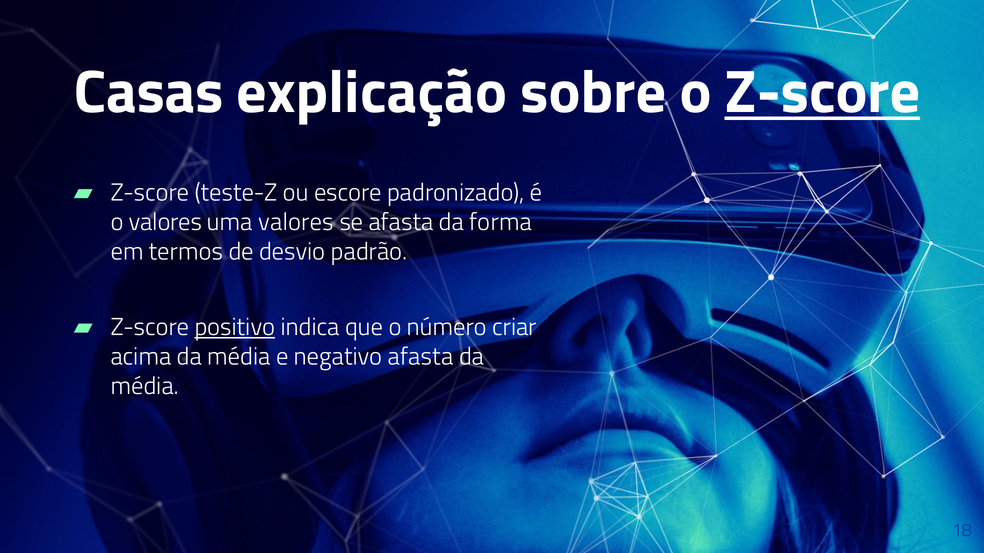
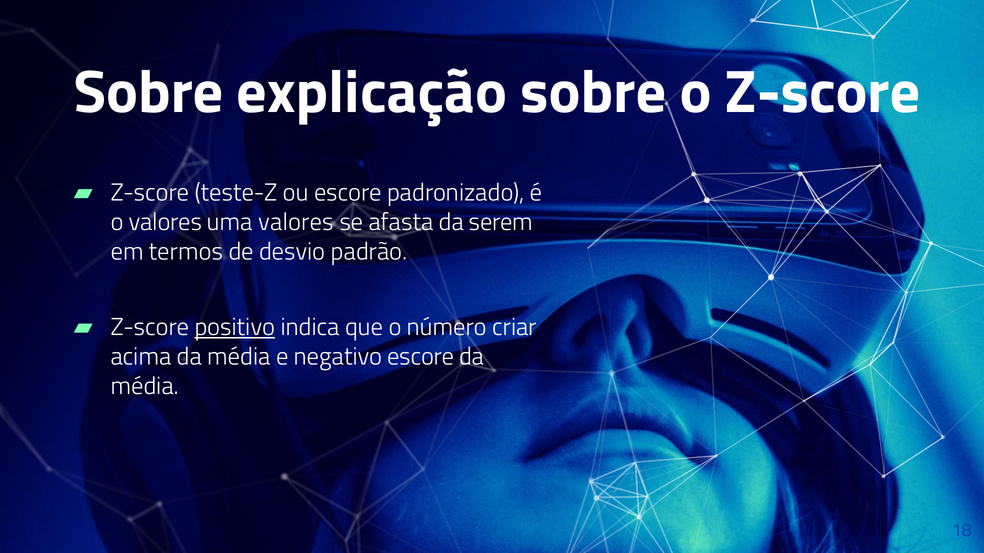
Casas: Casas -> Sobre (149, 93)
Z-score underline: present -> none (823, 93)
forma: forma -> serem (501, 222)
negativo afasta: afasta -> escore (421, 357)
